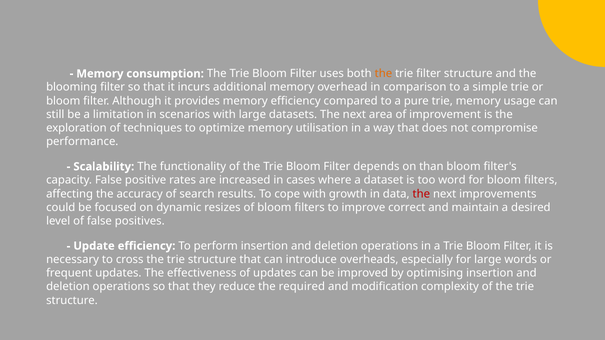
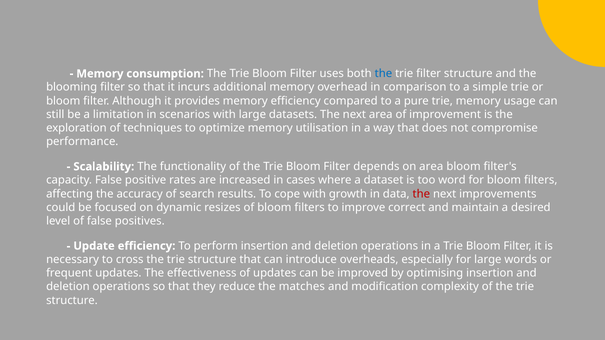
the colour: orange -> blue (383, 74)
on than: than -> area (431, 167)
required: required -> matches (302, 287)
